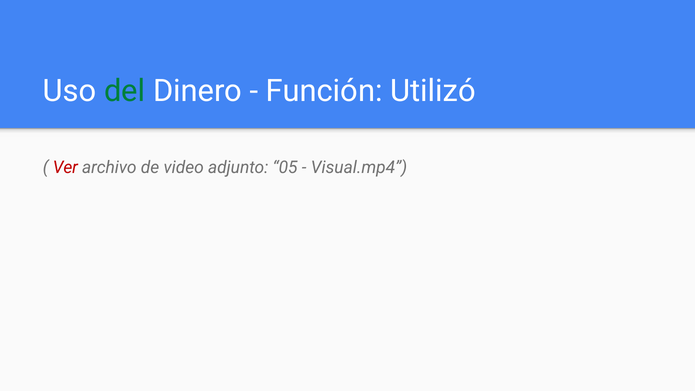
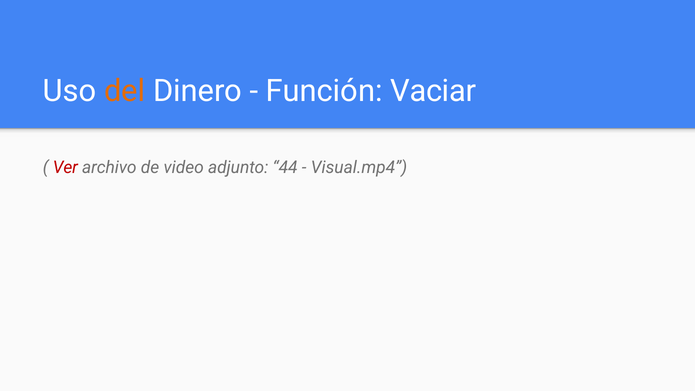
del colour: green -> orange (125, 91)
Utilizó: Utilizó -> Vaciar (433, 91)
05: 05 -> 44 (285, 168)
